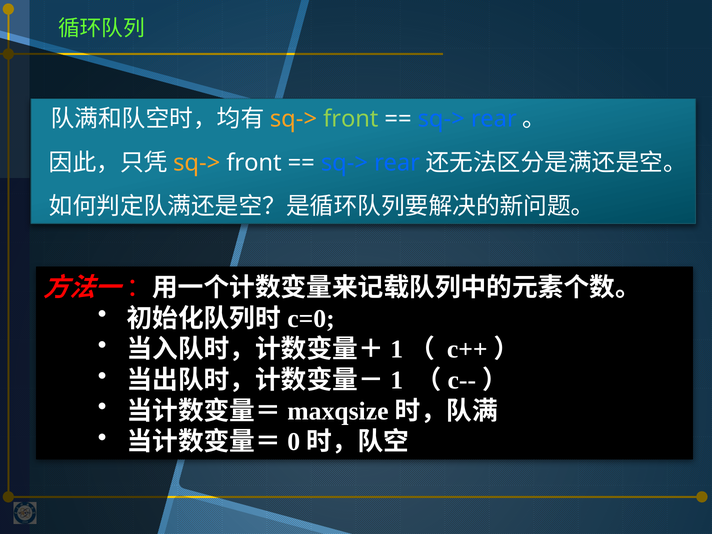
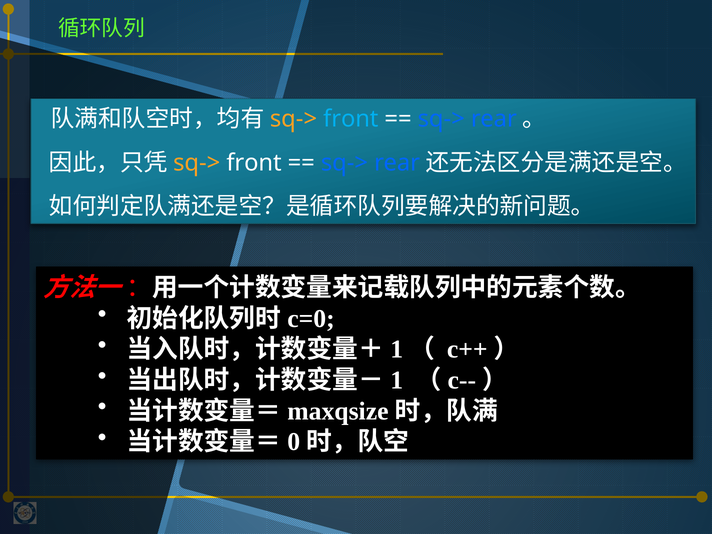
front colour: light green -> light blue (351, 119)
